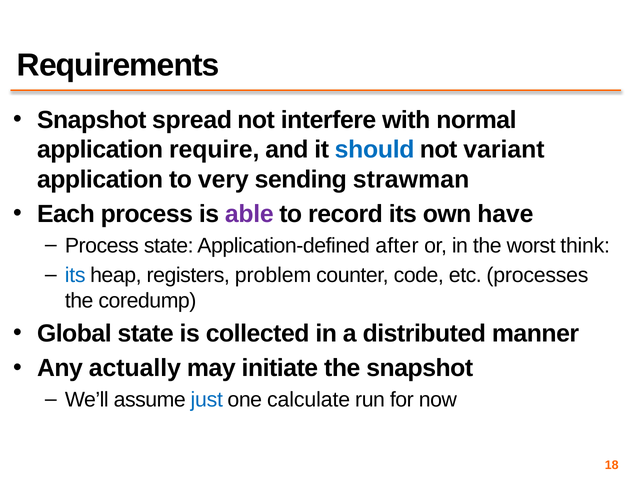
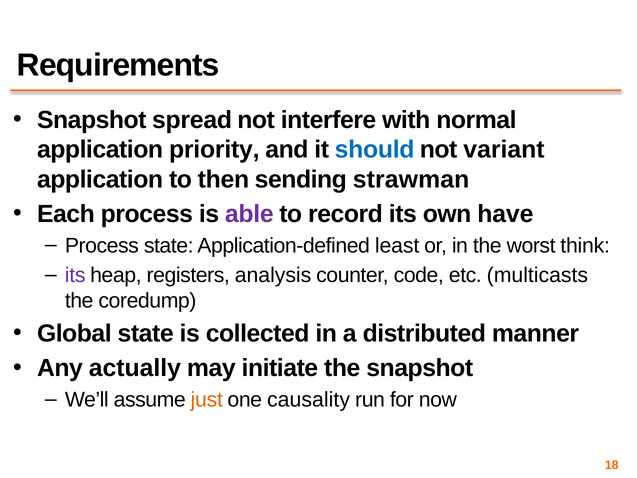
require: require -> priority (214, 150)
very: very -> then (223, 179)
after: after -> least (397, 245)
its colour: blue -> purple (75, 275)
problem: problem -> analysis (273, 275)
processes: processes -> multicasts (537, 275)
just colour: blue -> orange (207, 400)
calculate: calculate -> causality (309, 400)
